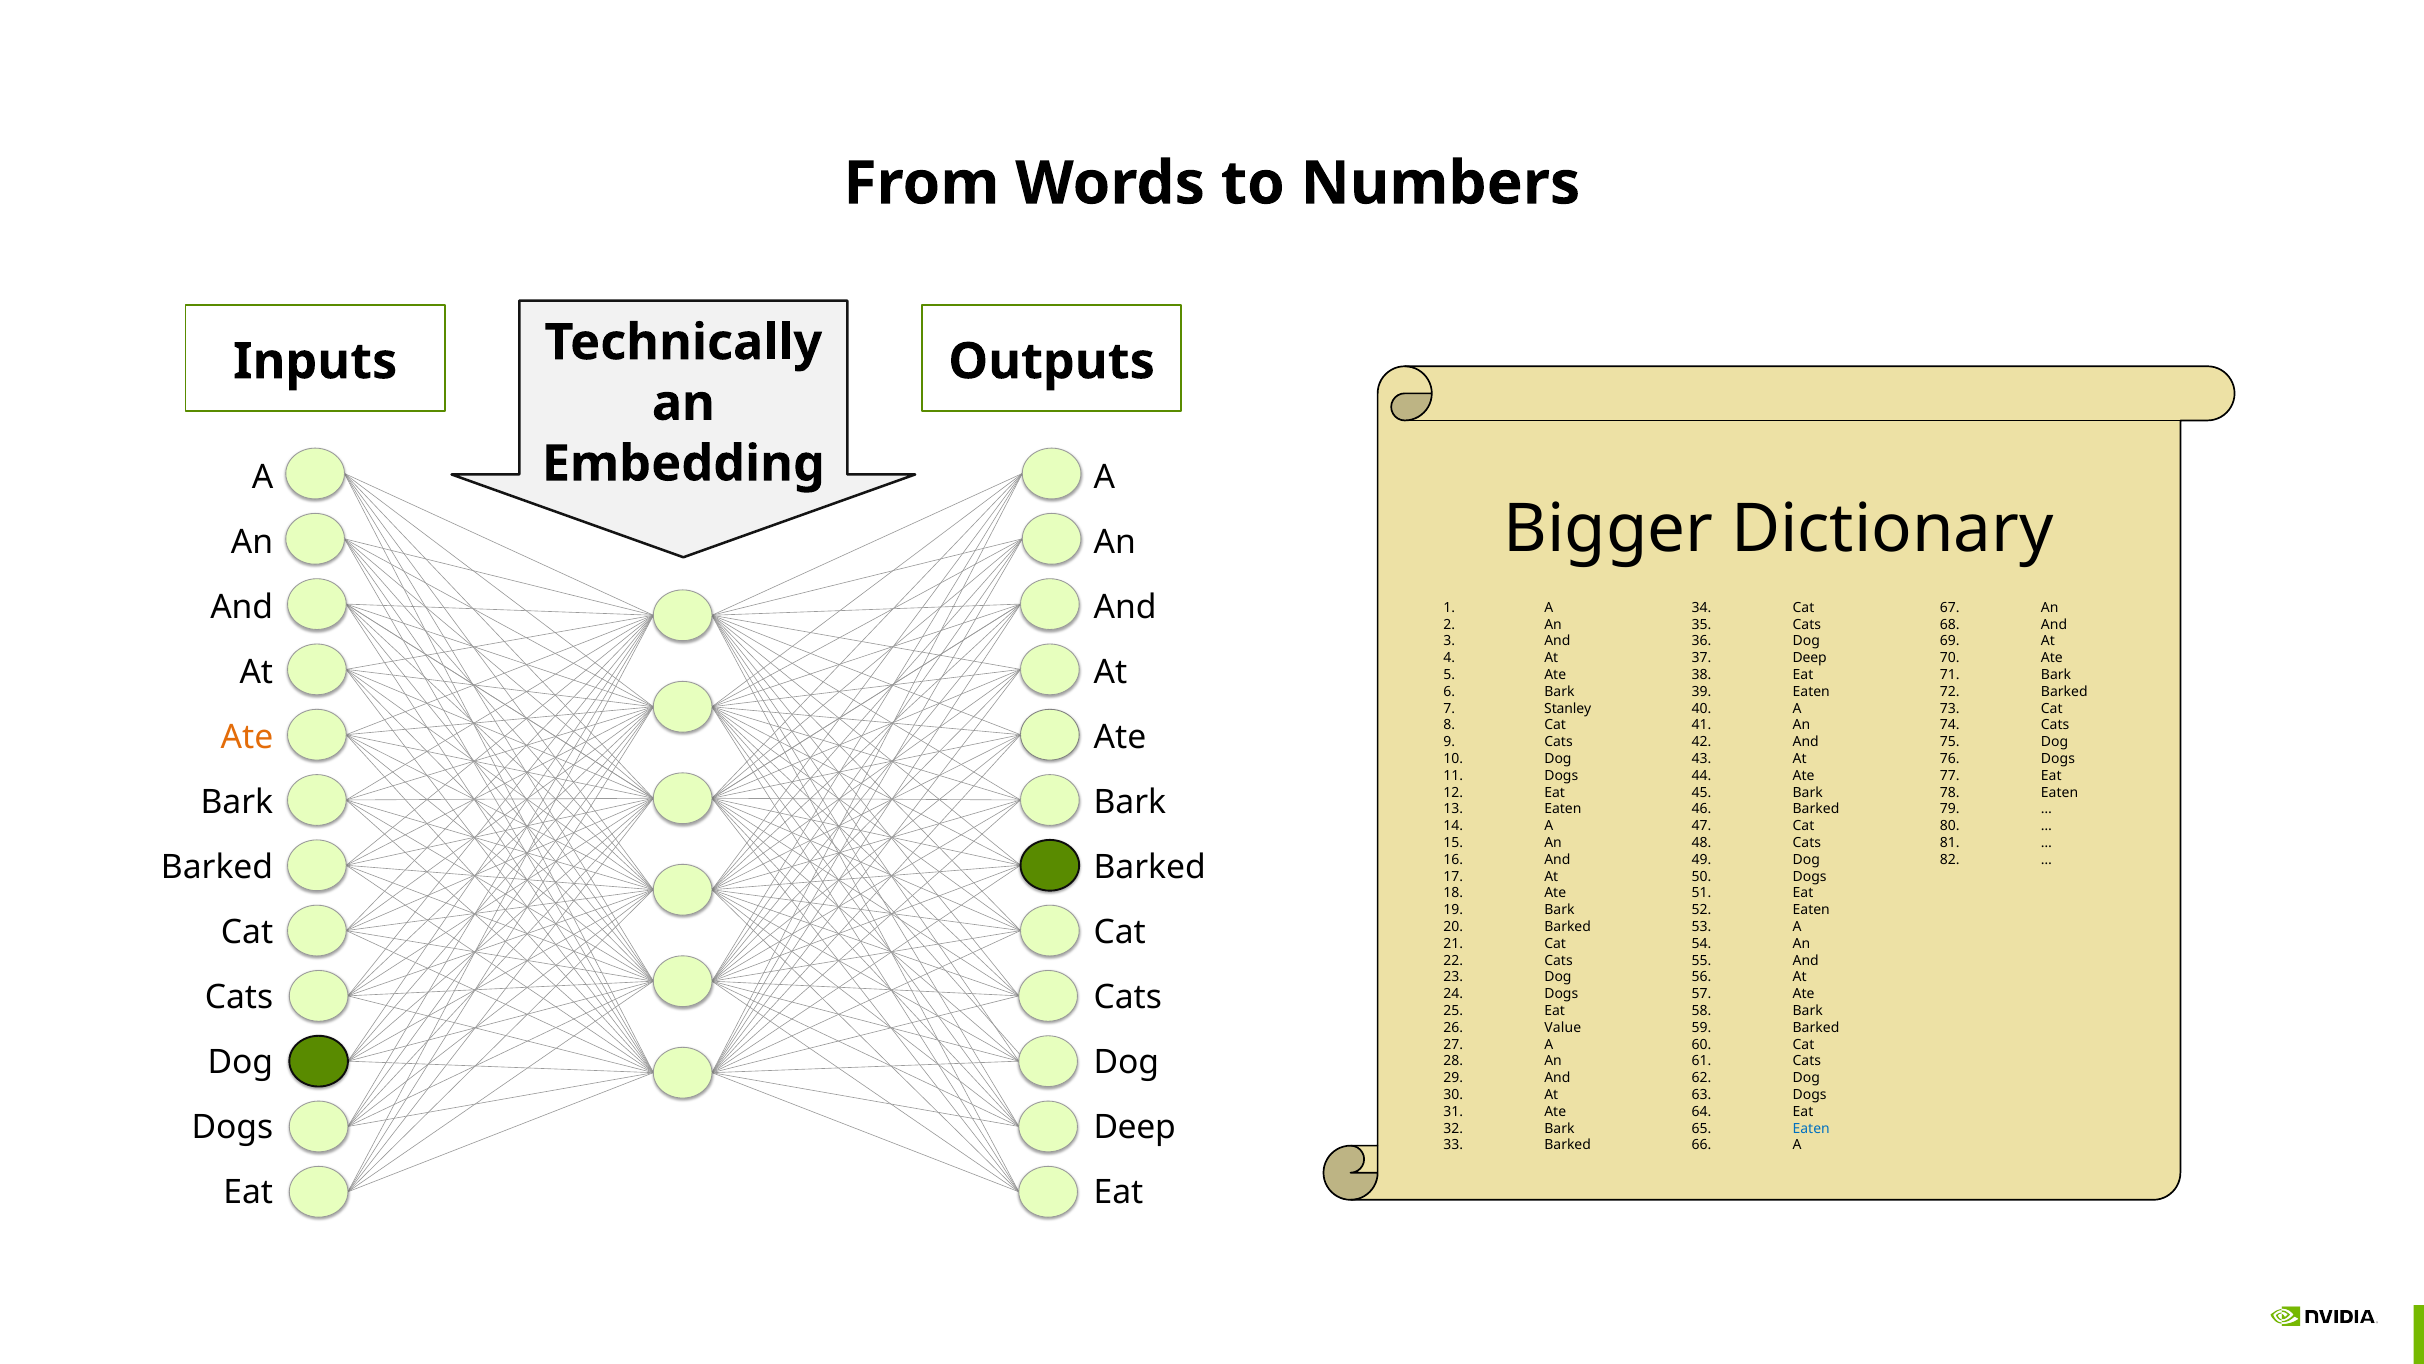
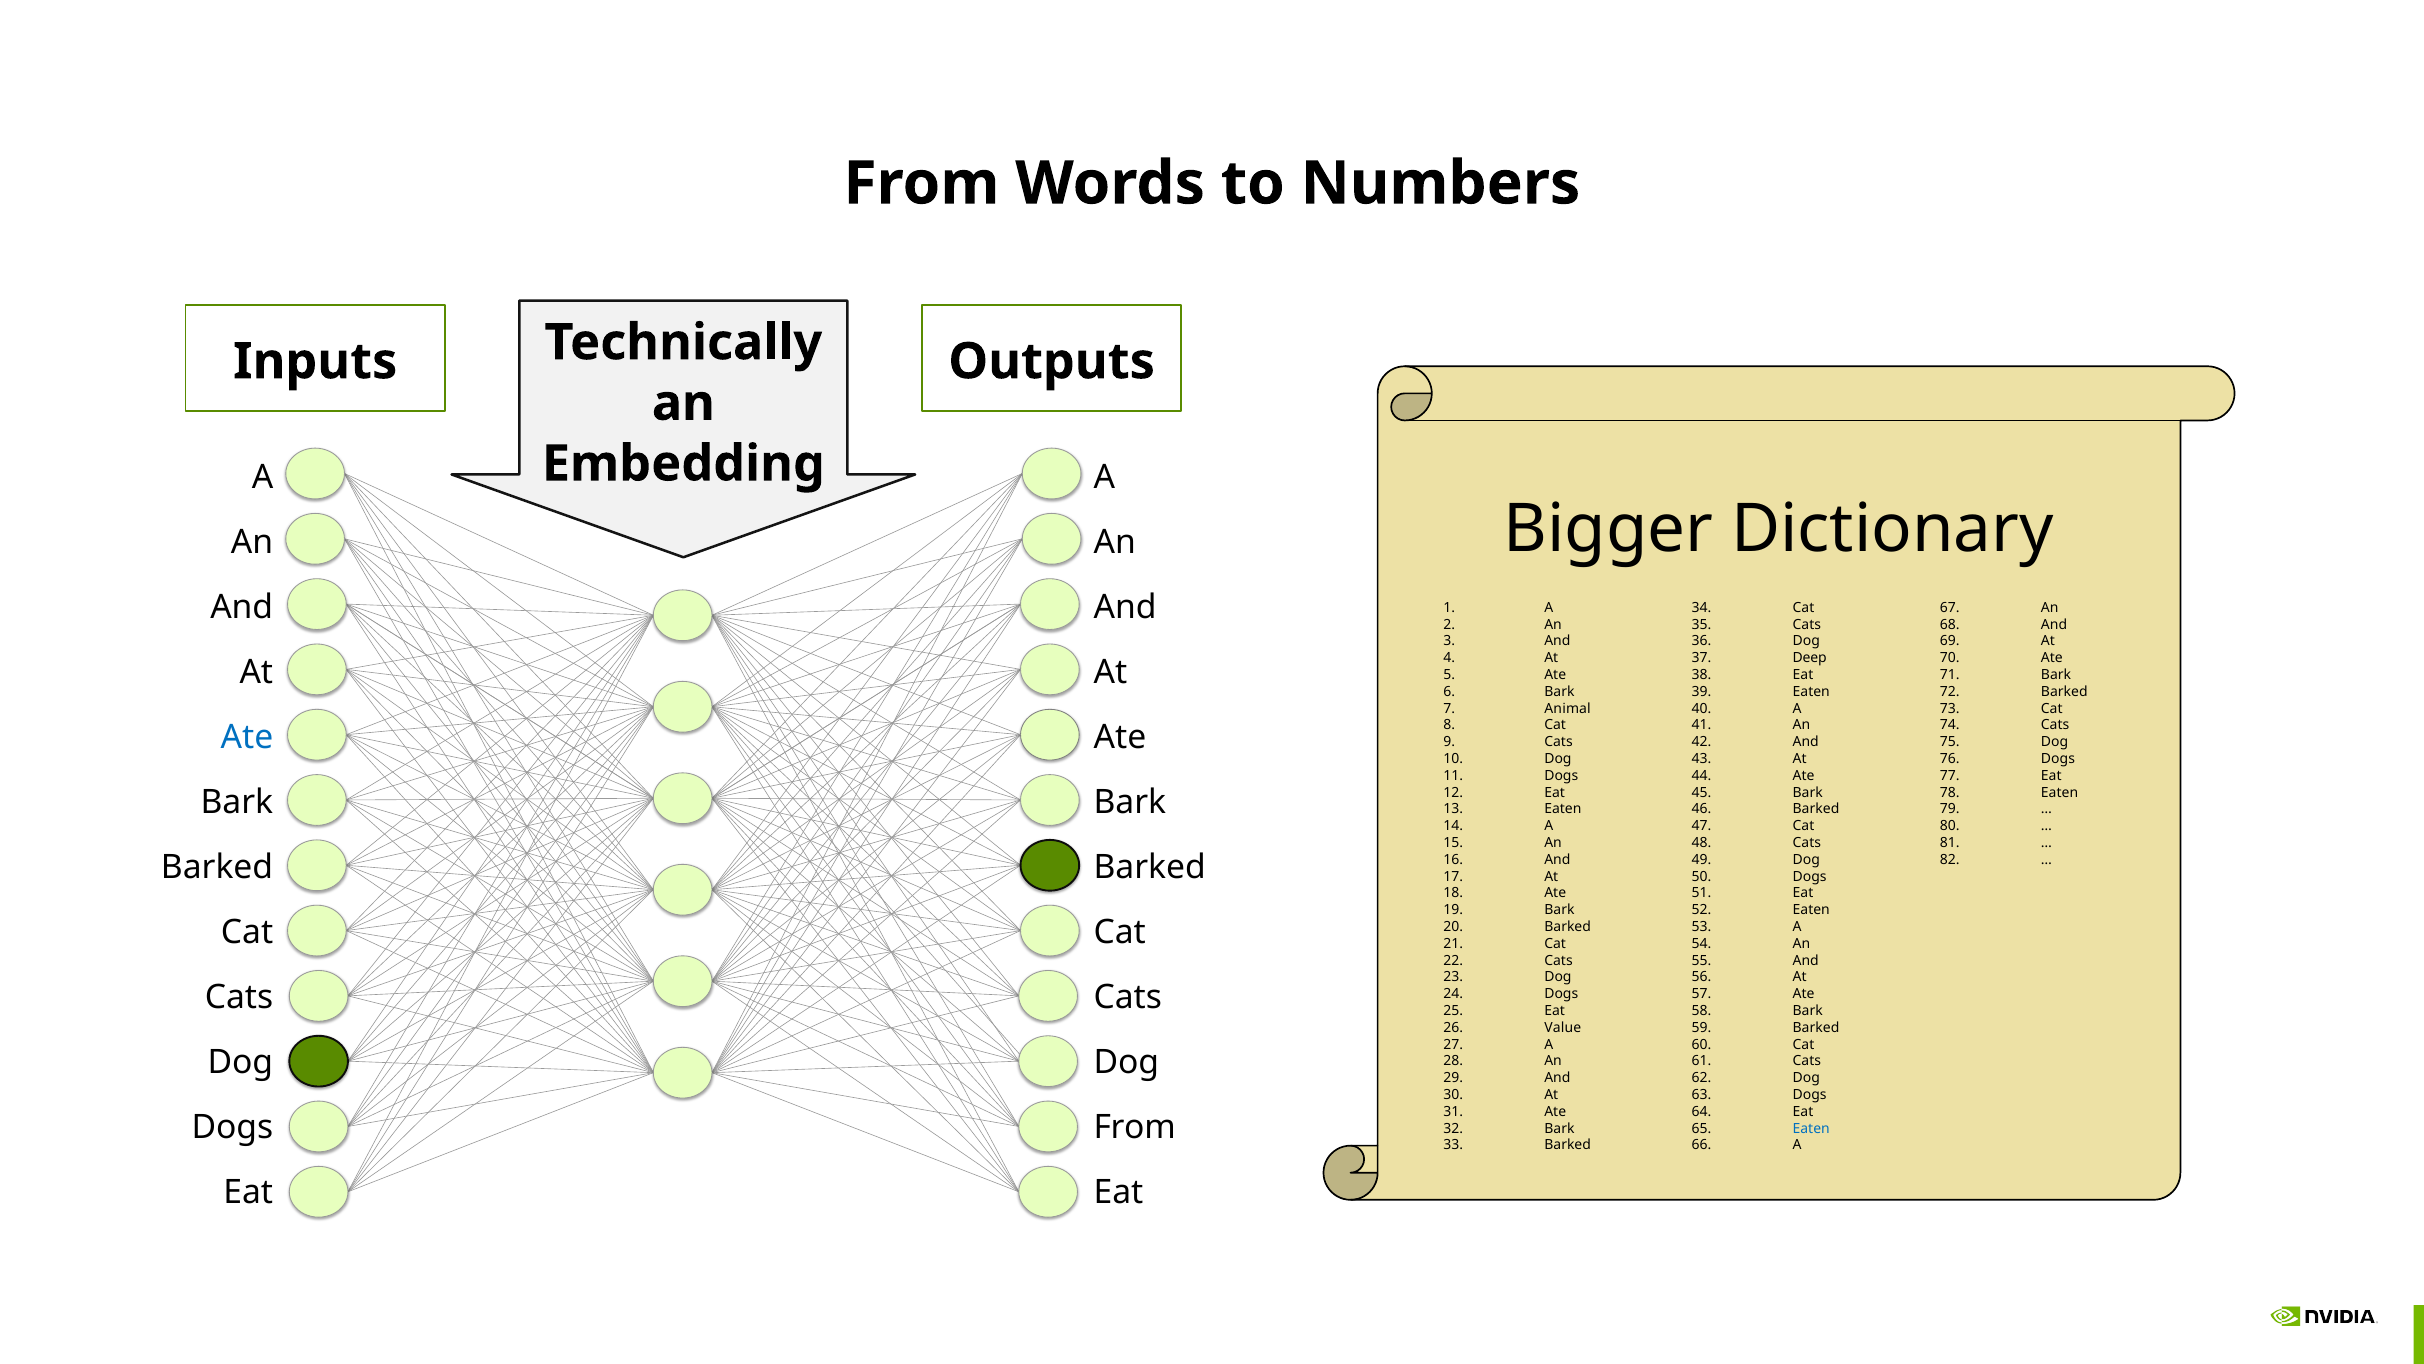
Stanley: Stanley -> Animal (1568, 708)
Ate colour: orange -> blue (247, 737)
Deep: Deep -> From (1135, 1127)
